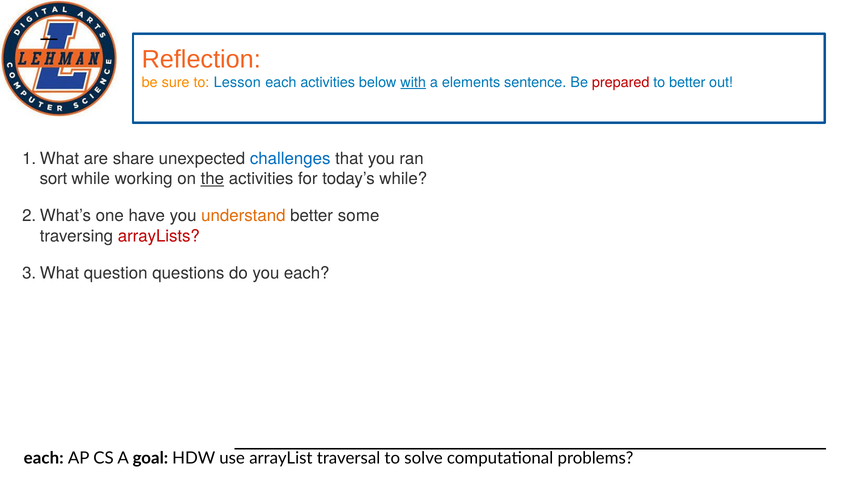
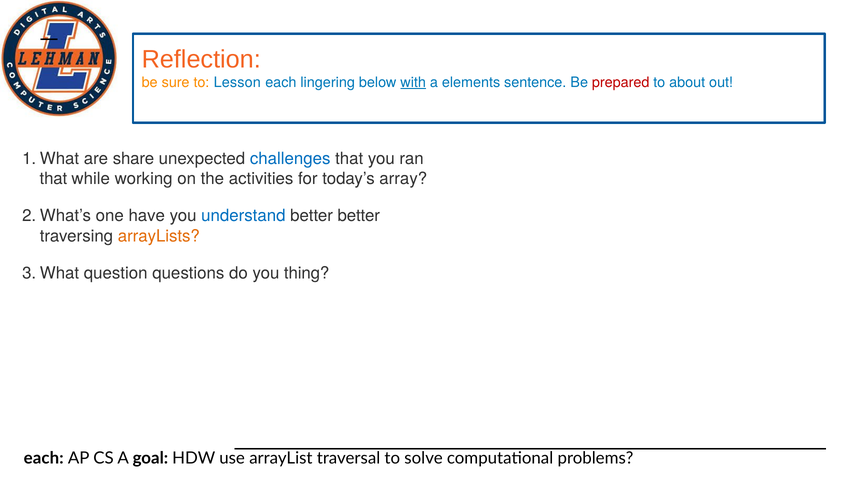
each activities: activities -> lingering (328, 82)
to better: better -> about (687, 82)
sort: sort -> that (53, 179)
the underline: present -> none (212, 179)
today’s while: while -> array (403, 179)
understand colour: orange -> blue (243, 216)
better some: some -> better (359, 216)
arrayLists colour: red -> orange (159, 236)
you each: each -> thing (307, 273)
